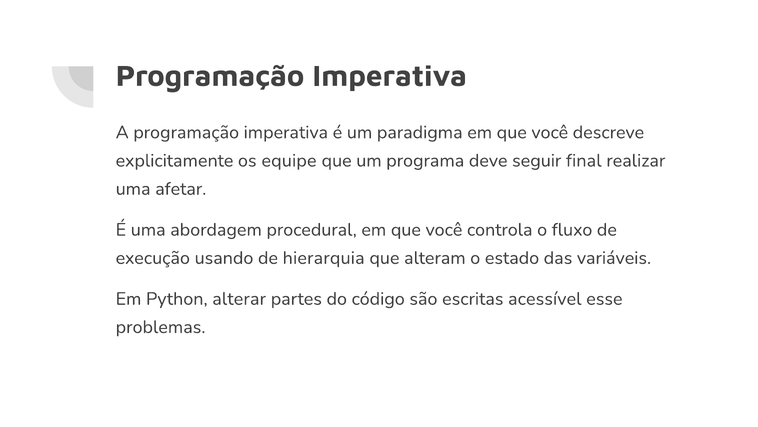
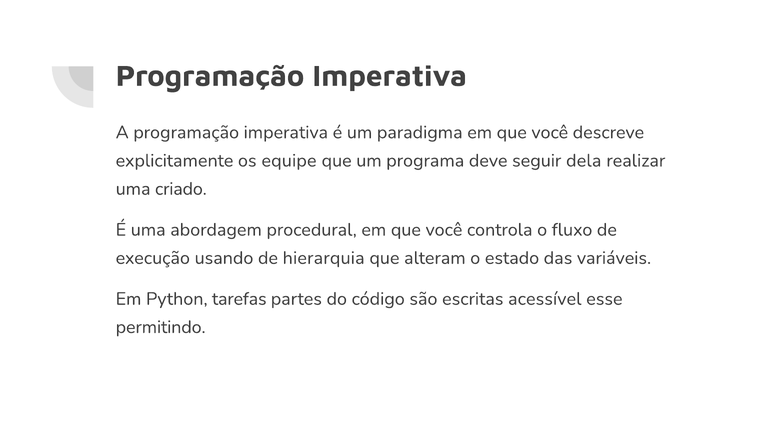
final: final -> dela (584, 160)
afetar: afetar -> criado (181, 189)
alterar: alterar -> tarefas (239, 298)
problemas: problemas -> permitindo (161, 327)
